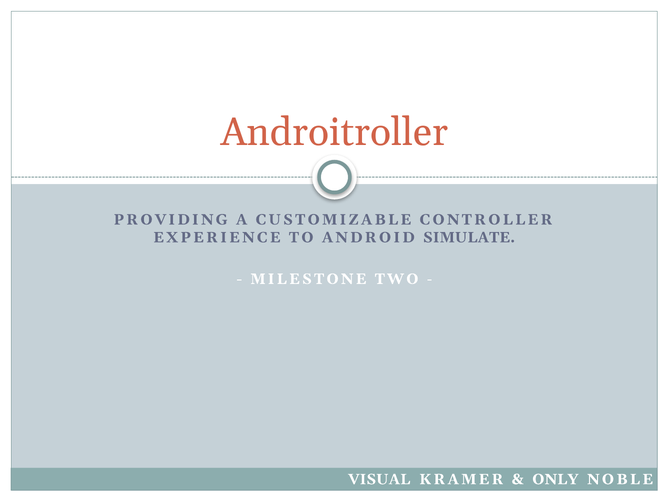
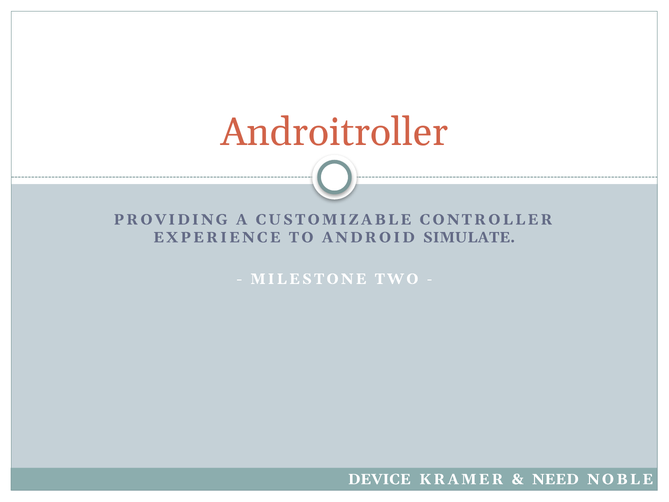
VISUAL: VISUAL -> DEVICE (379, 479)
ONLY: ONLY -> NEED (555, 479)
